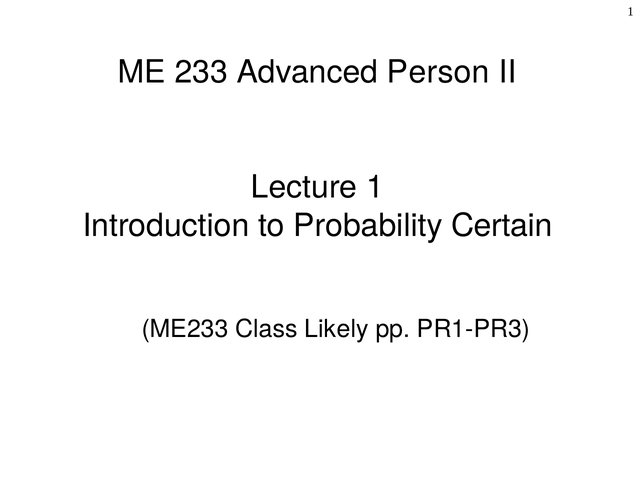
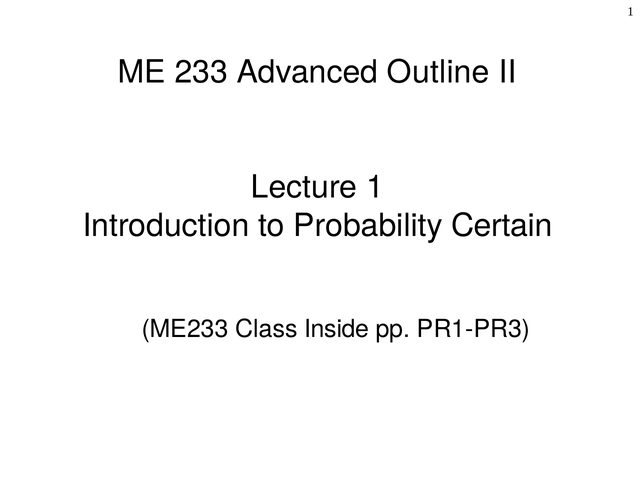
Person: Person -> Outline (438, 72)
Likely: Likely -> Inside (337, 329)
